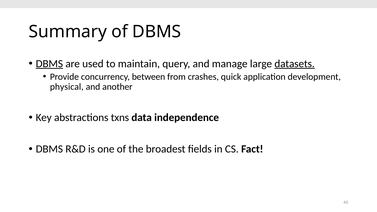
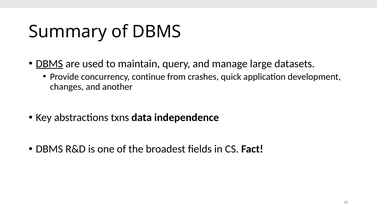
datasets underline: present -> none (295, 64)
between: between -> continue (149, 77)
physical: physical -> changes (67, 87)
